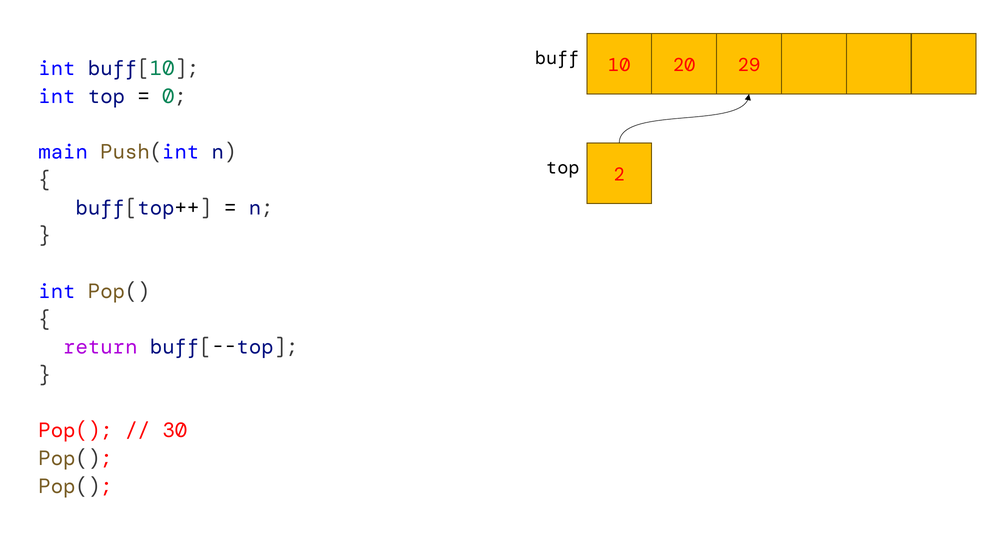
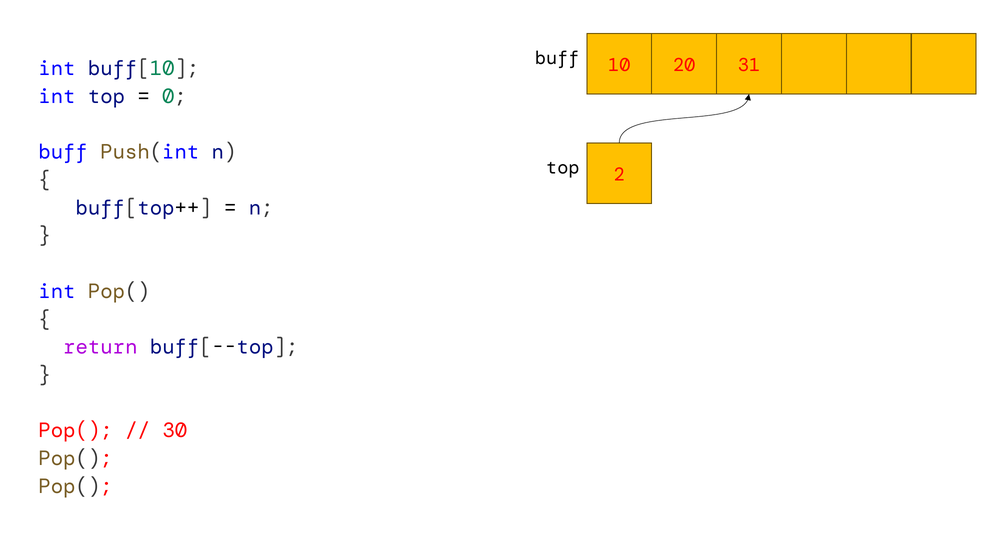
29: 29 -> 31 (749, 65)
main: main -> buff (63, 152)
